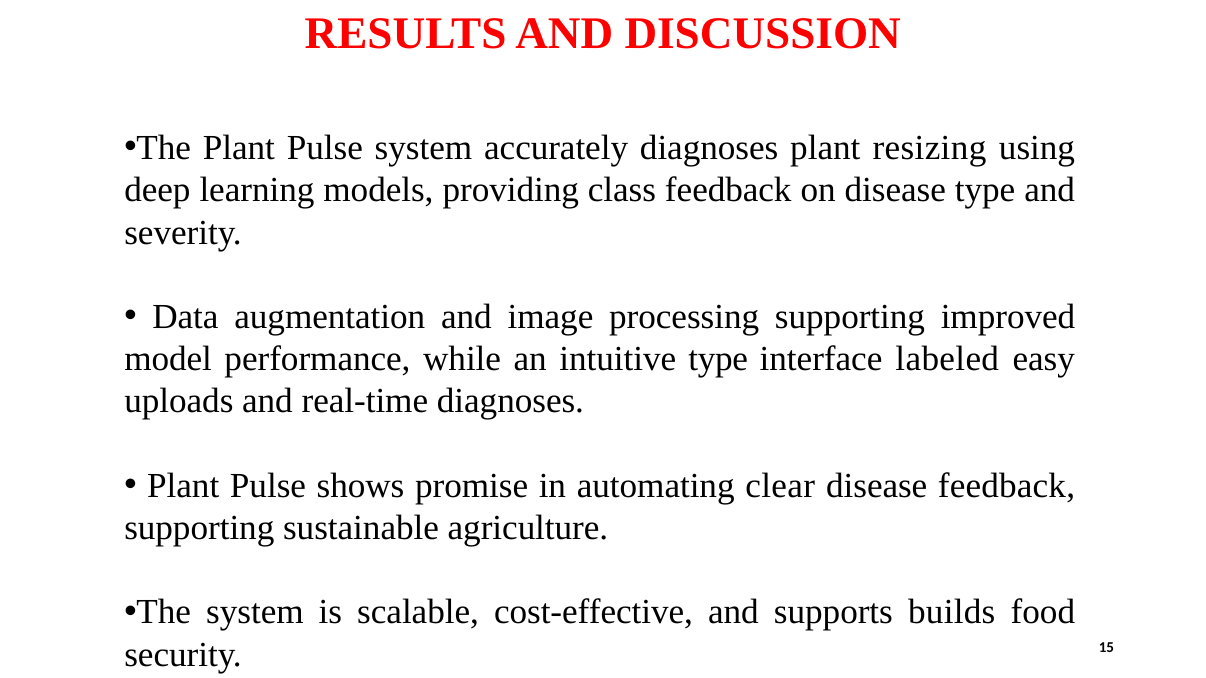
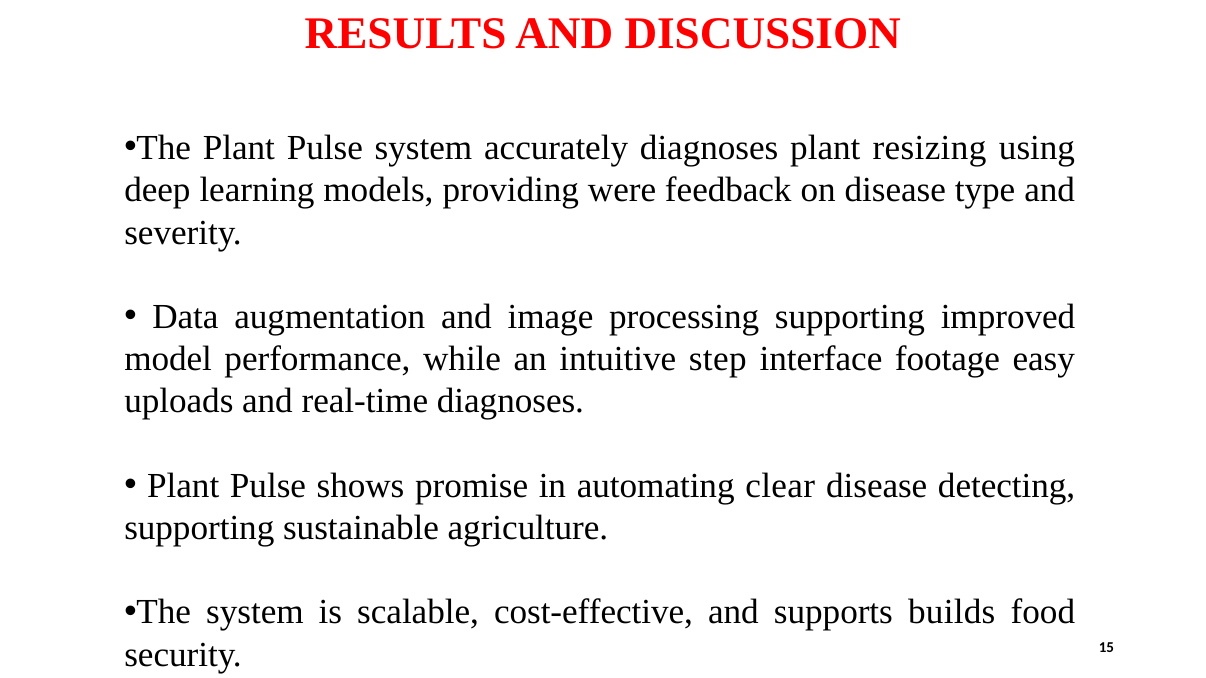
class: class -> were (622, 190)
intuitive type: type -> step (718, 359)
labeled: labeled -> footage (947, 359)
disease feedback: feedback -> detecting (1007, 486)
